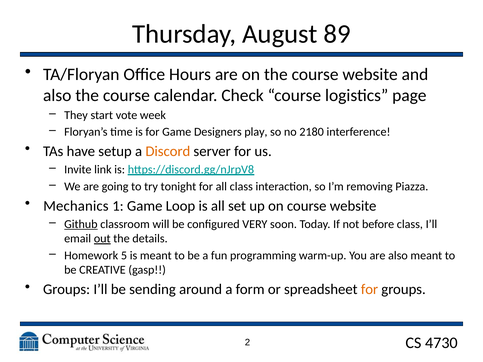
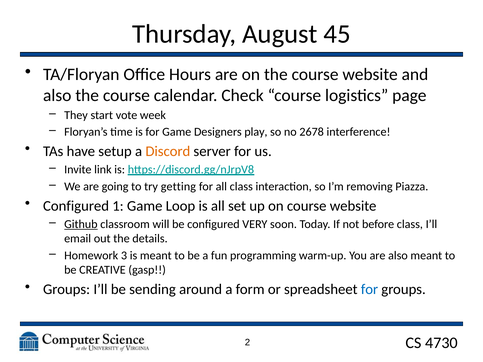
89: 89 -> 45 (337, 34)
2180: 2180 -> 2678 (312, 132)
tonight: tonight -> getting (178, 187)
Mechanics: Mechanics -> Configured (76, 206)
out underline: present -> none (102, 239)
5: 5 -> 3 (124, 256)
for colour: orange -> blue (369, 289)
